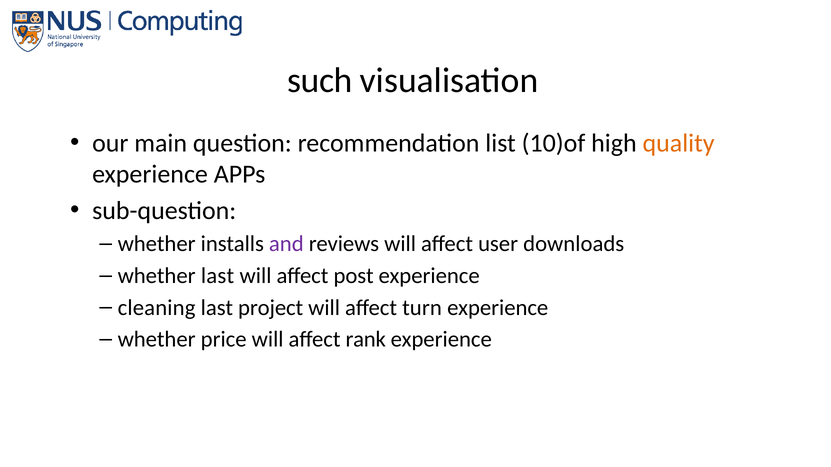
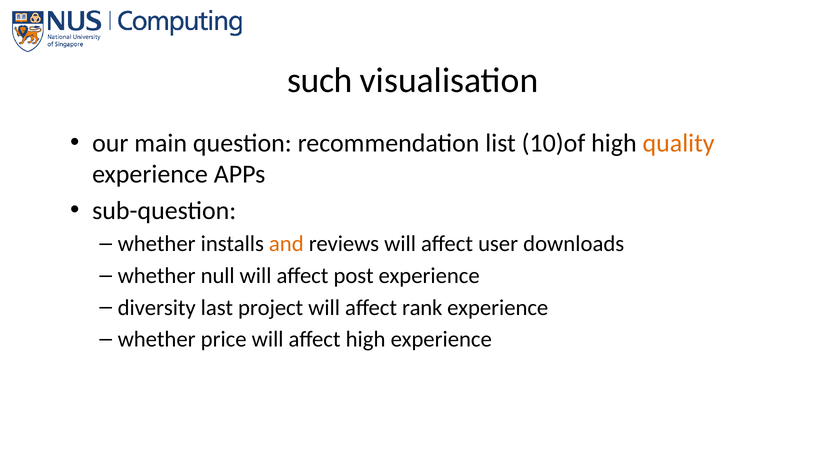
and colour: purple -> orange (286, 244)
whether last: last -> null (218, 276)
cleaning: cleaning -> diversity (157, 308)
turn: turn -> rank (422, 308)
affect rank: rank -> high (366, 340)
